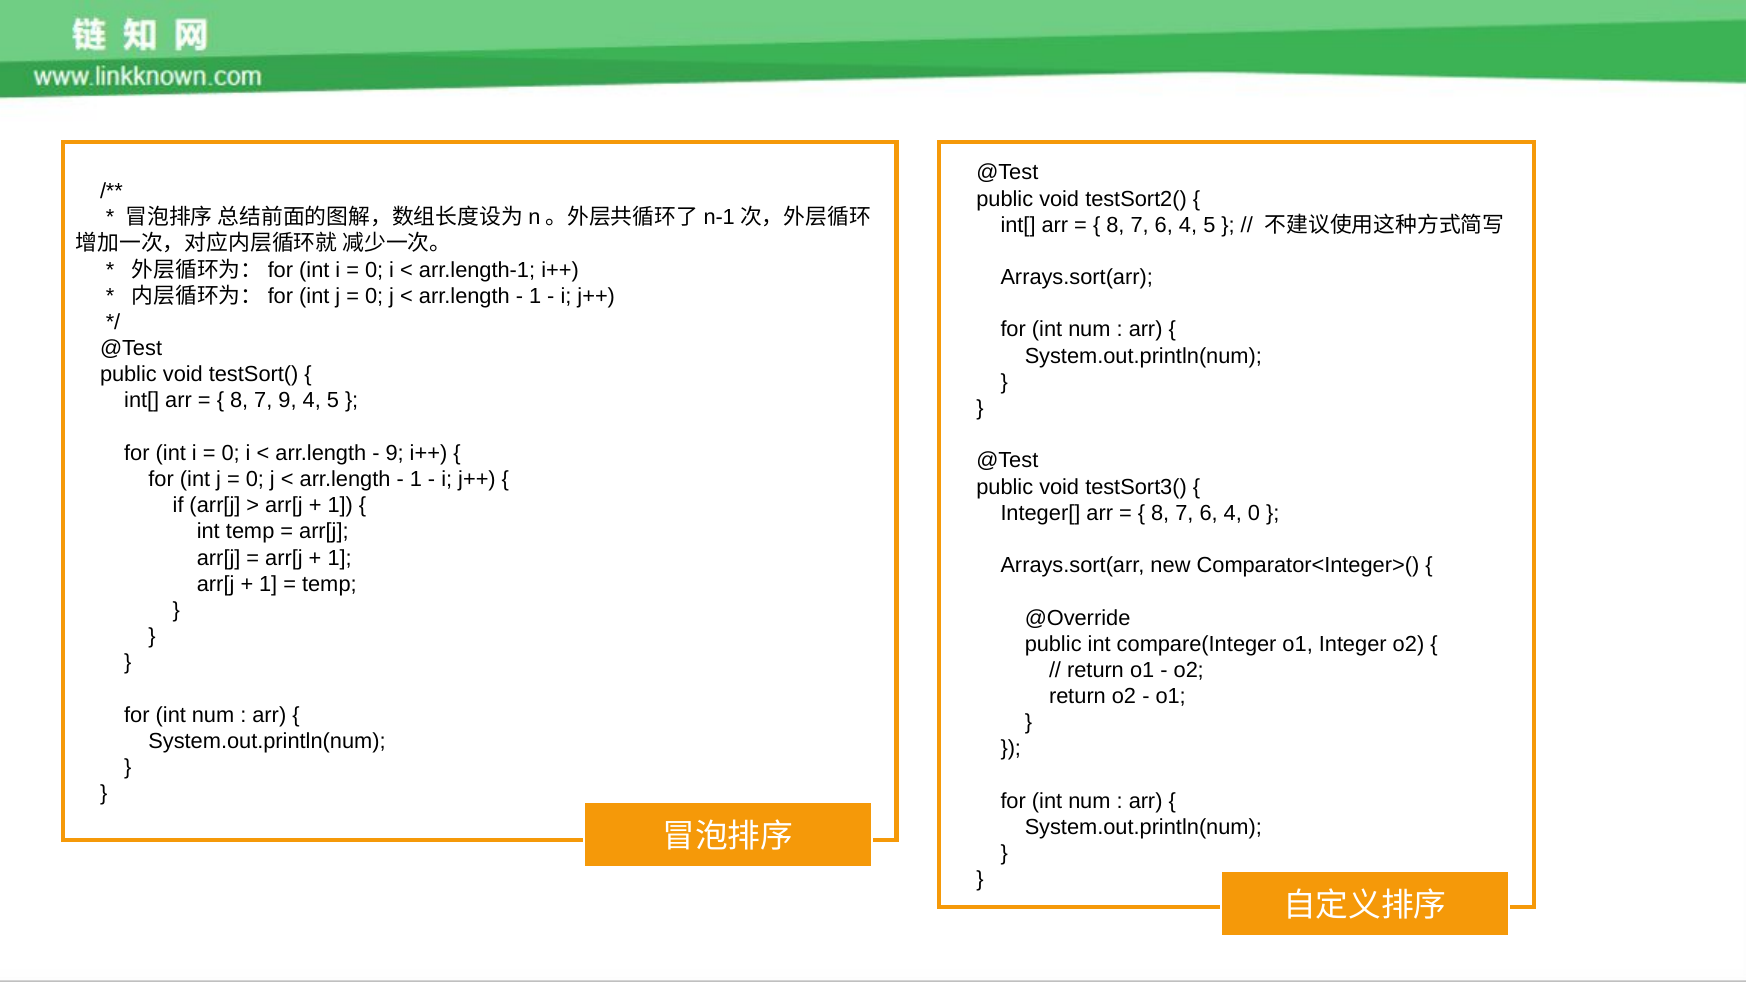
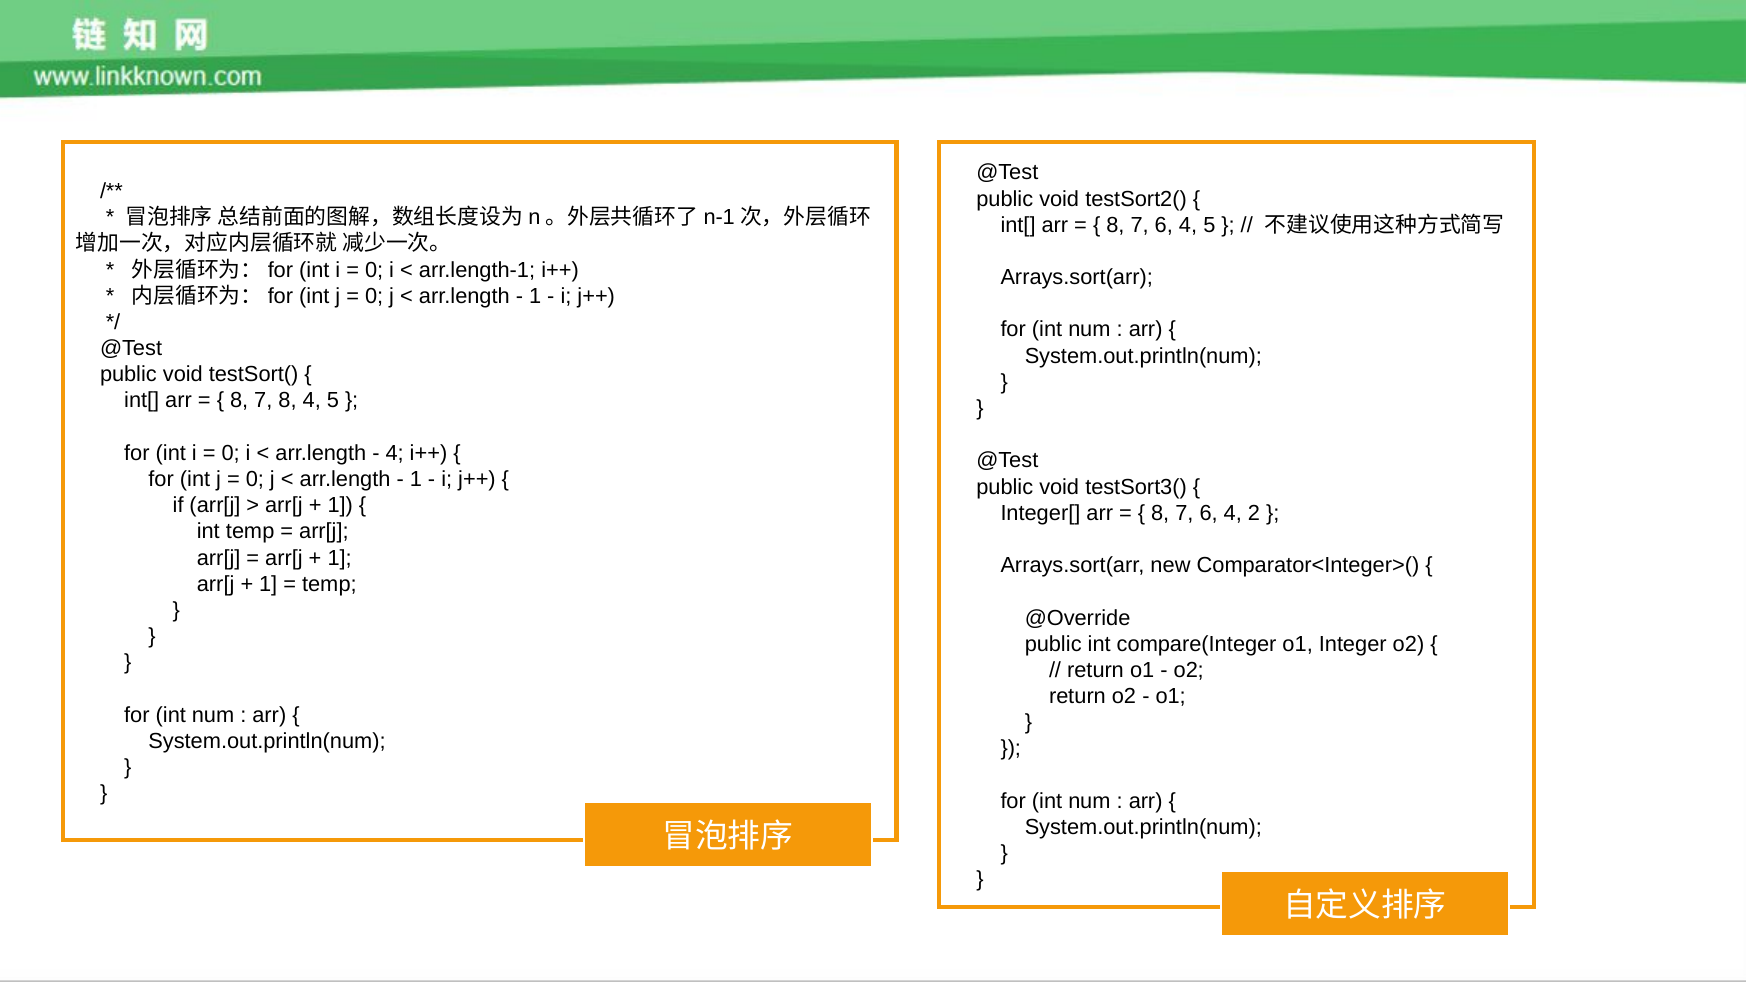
7 9: 9 -> 8 (288, 401)
9: 9 -> 4 (395, 453)
4 0: 0 -> 2 (1254, 513)
